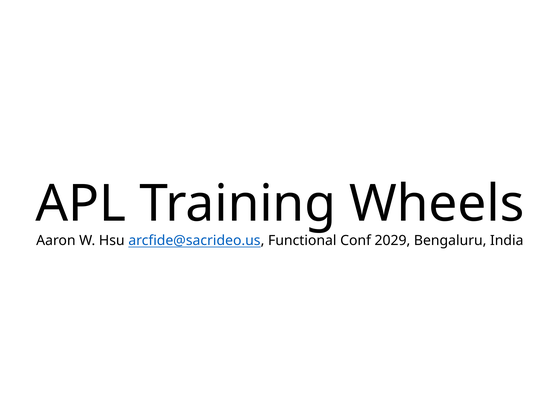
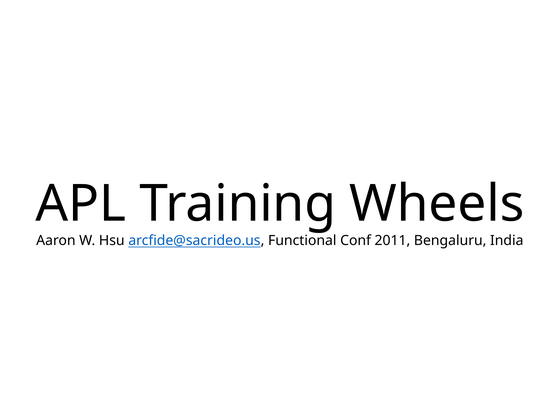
2029: 2029 -> 2011 (392, 241)
